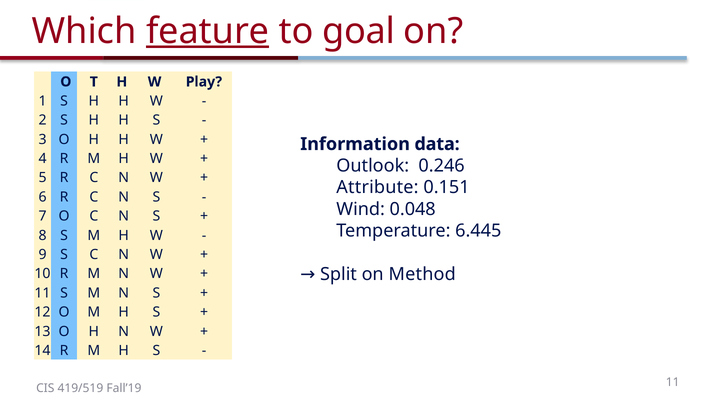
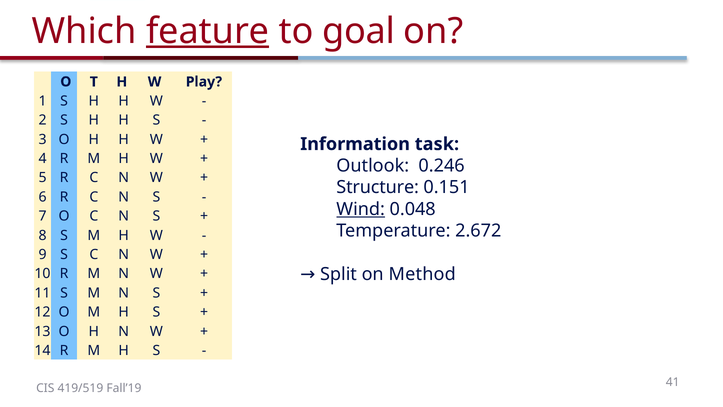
data: data -> task (437, 144)
Attribute: Attribute -> Structure (378, 187)
Wind underline: none -> present (361, 209)
6.445: 6.445 -> 2.672 (478, 231)
11: 11 -> 41 (673, 382)
